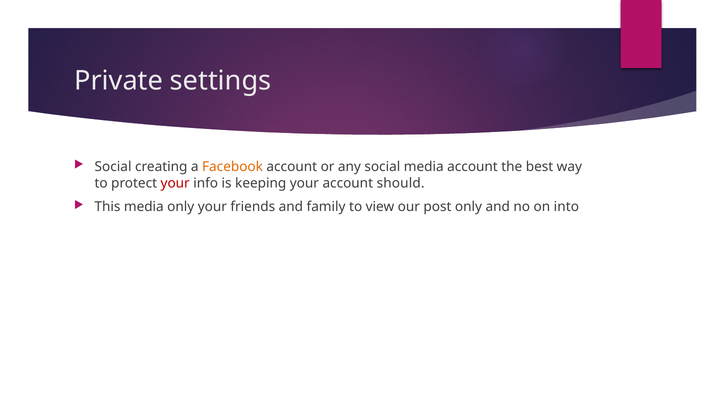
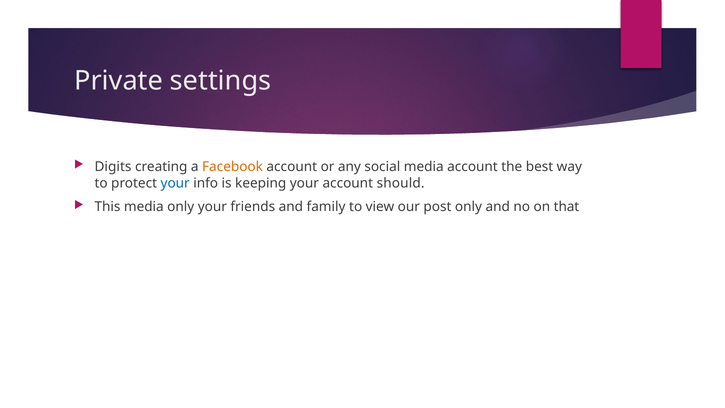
Social: Social -> Digits (113, 167)
your colour: red -> blue (175, 183)
into: into -> that (566, 207)
